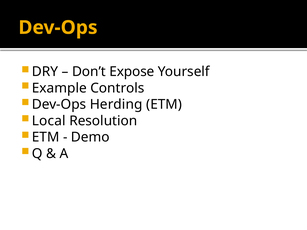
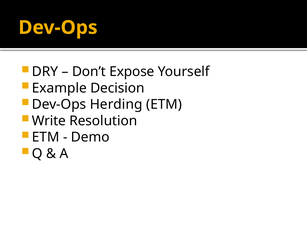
Controls: Controls -> Decision (117, 88)
Local: Local -> Write (49, 121)
